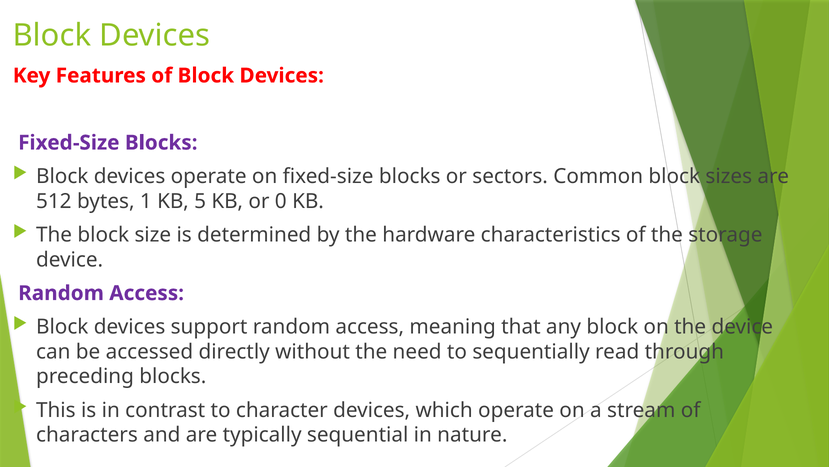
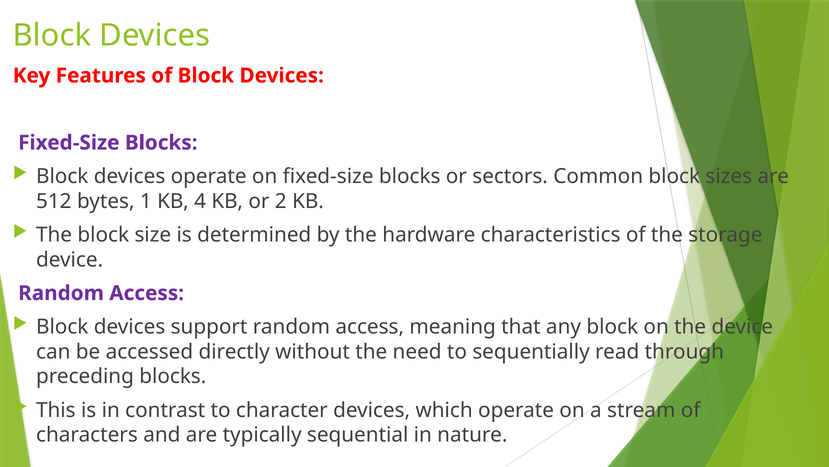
5: 5 -> 4 (200, 201)
0: 0 -> 2 (281, 201)
